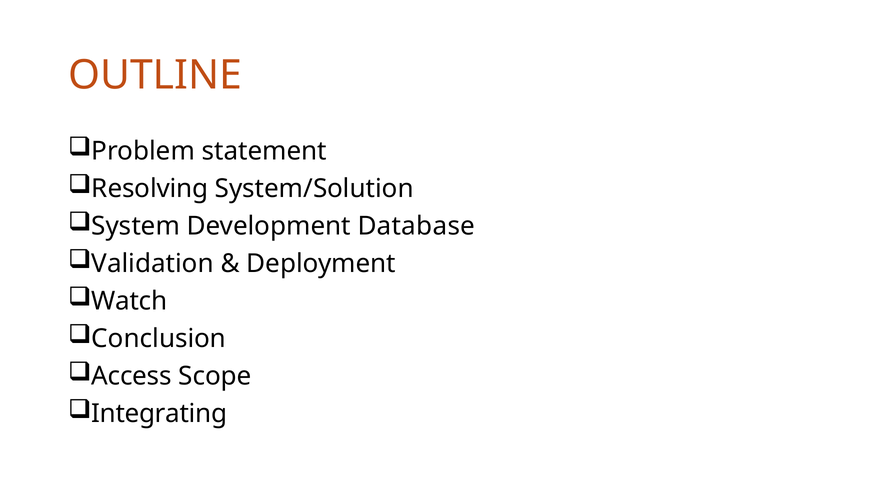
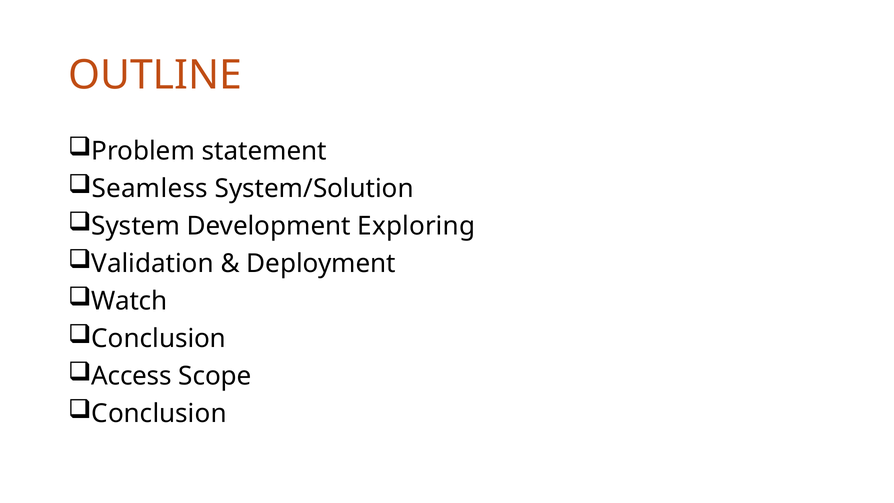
Resolving: Resolving -> Seamless (150, 189)
Database: Database -> Exploring (416, 226)
Integrating: Integrating -> Conclusion (159, 414)
